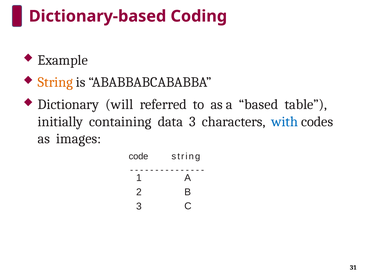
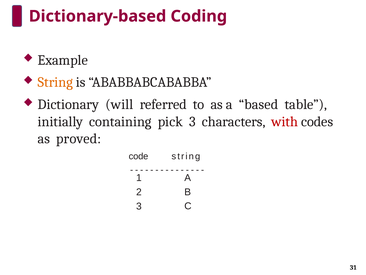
data: data -> pick (170, 121)
with colour: blue -> red (285, 121)
images: images -> proved (79, 138)
